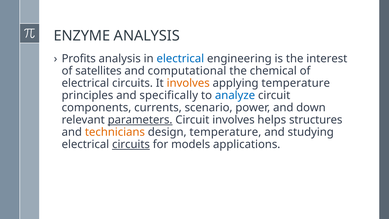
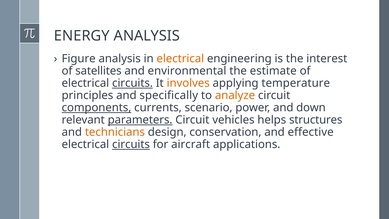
ENZYME: ENZYME -> ENERGY (82, 36)
Profits: Profits -> Figure (79, 59)
electrical colour: blue -> orange (180, 59)
computational: computational -> environmental (187, 71)
chemical: chemical -> estimate (273, 71)
circuits underline: none -> present (133, 83)
analyze colour: blue -> orange (235, 95)
components underline: none -> present (96, 108)
Circuit involves: involves -> vehicles (233, 120)
design temperature: temperature -> conservation (225, 132)
studying: studying -> effective (311, 132)
models: models -> aircraft (191, 144)
